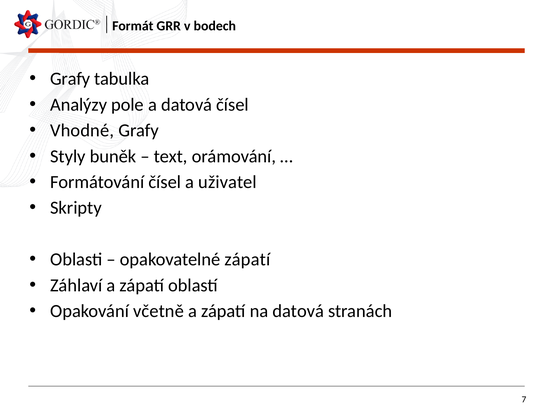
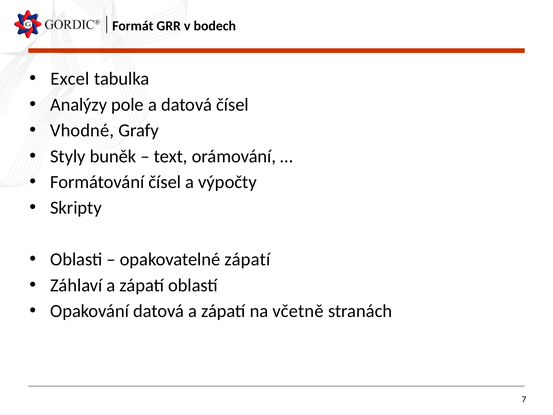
Grafy: Grafy -> Excel (70, 79)
uživatel: uživatel -> výpočty (228, 182)
Opakování včetně: včetně -> datová (159, 311)
na datová: datová -> včetně (298, 311)
